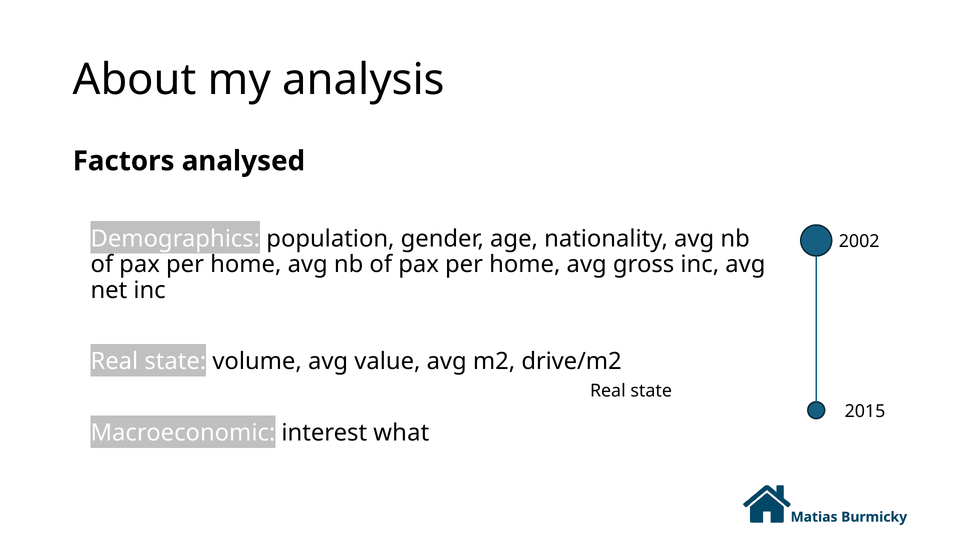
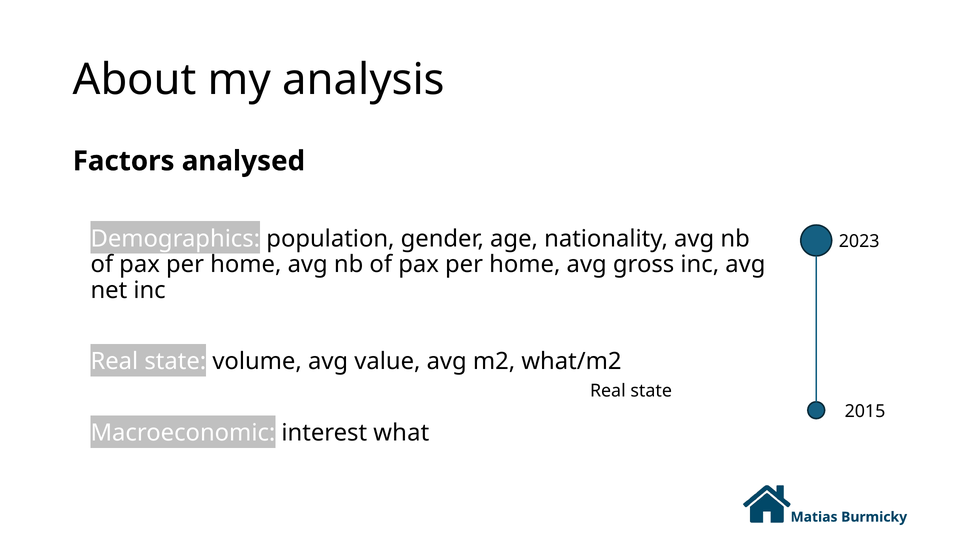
2002: 2002 -> 2023 (859, 242)
drive/m2: drive/m2 -> what/m2 (571, 362)
